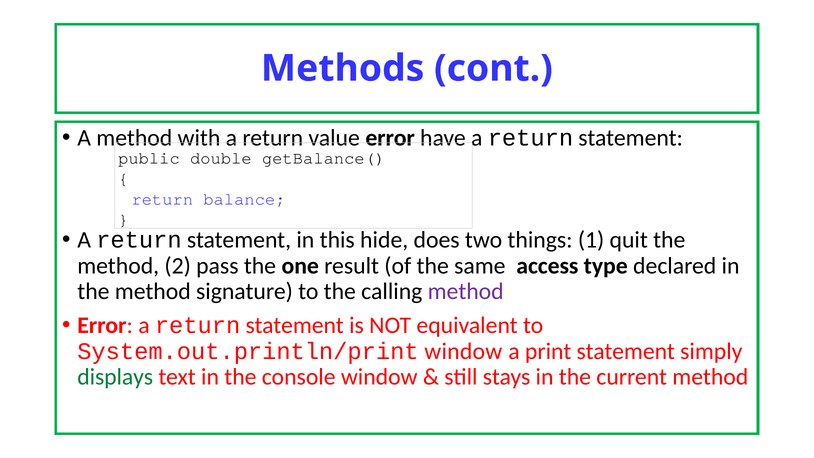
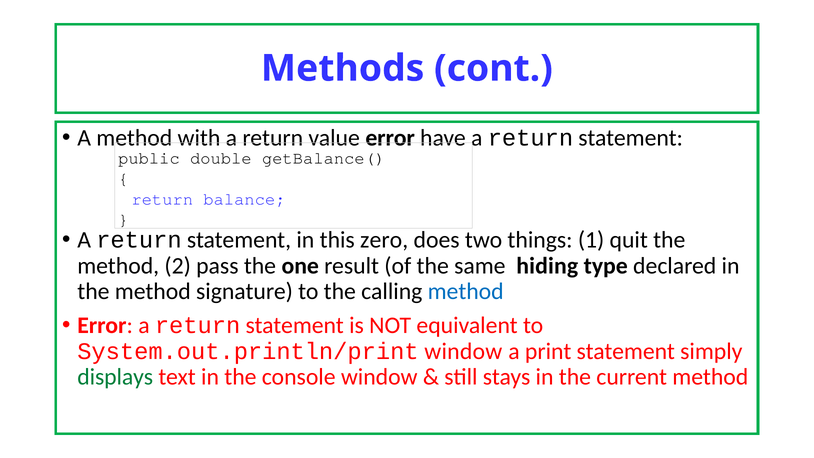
hide: hide -> zero (384, 240)
access: access -> hiding (547, 266)
method colour: purple -> blue (466, 291)
